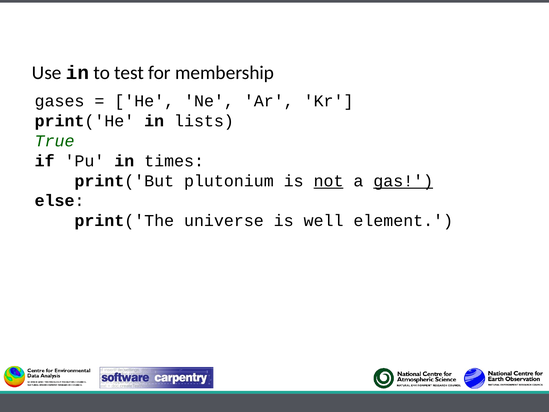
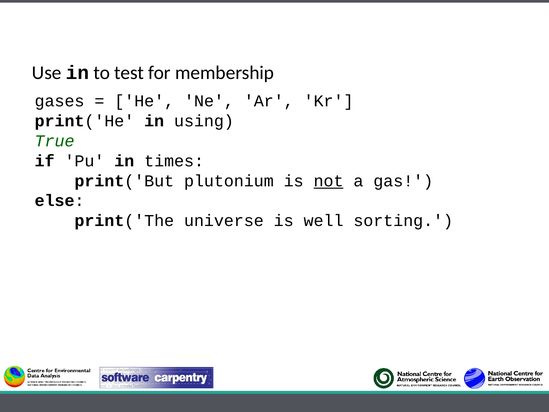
lists: lists -> using (204, 121)
gas underline: present -> none (403, 181)
element: element -> sorting (403, 221)
